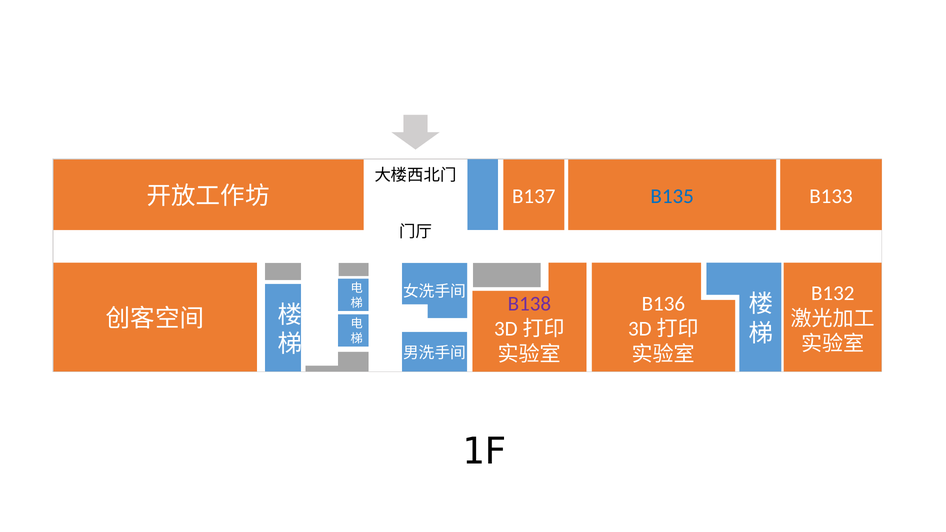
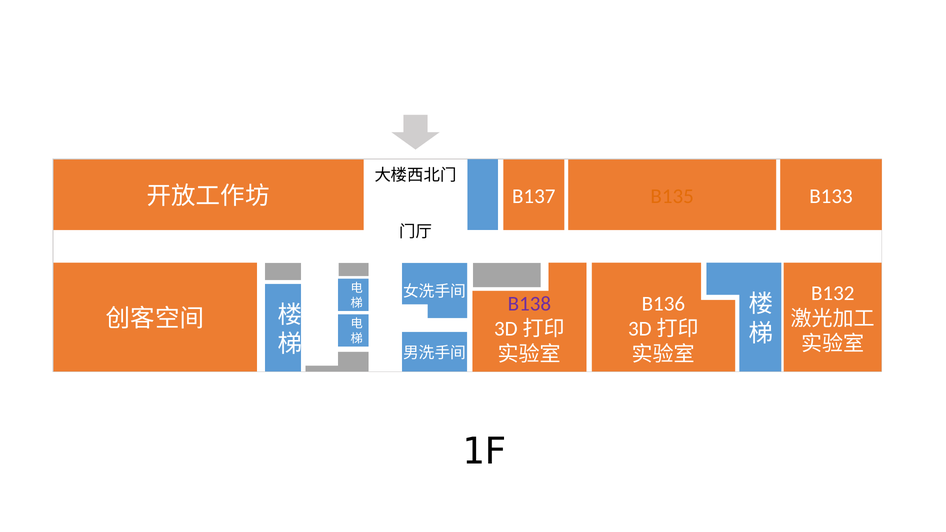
B135 colour: blue -> orange (672, 196)
